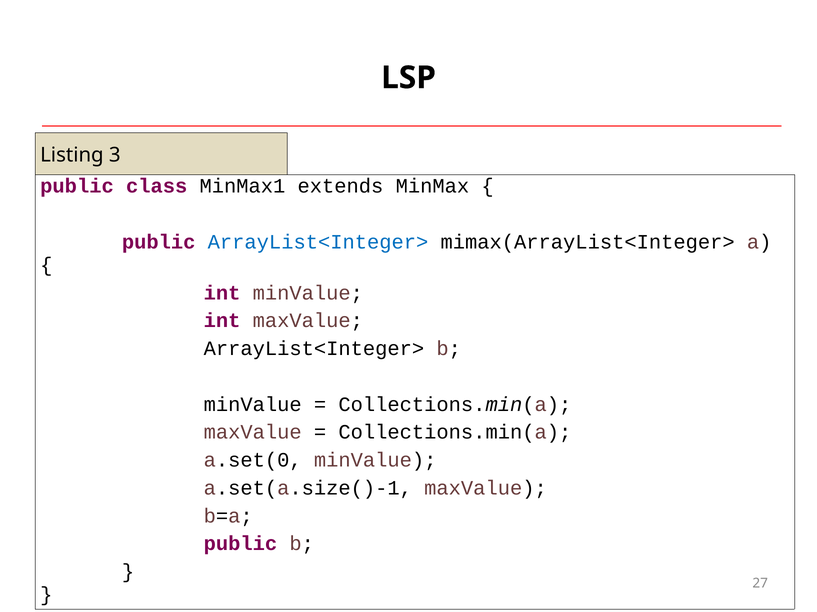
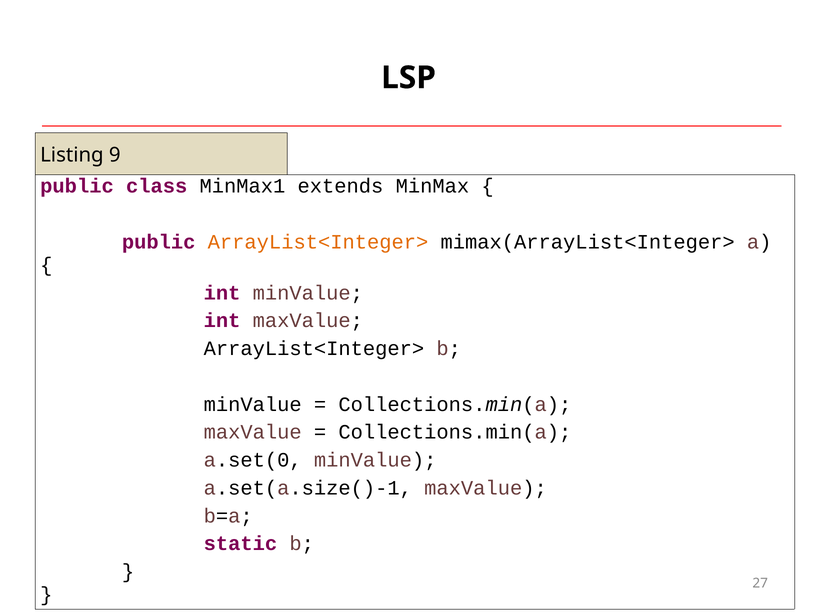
3: 3 -> 9 (115, 155)
ArrayList<Integer> colour: blue -> orange (318, 242)
public: public -> static (240, 544)
